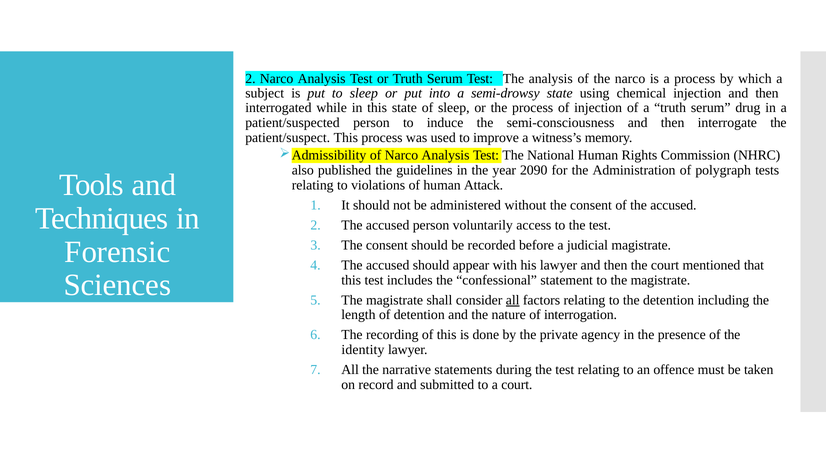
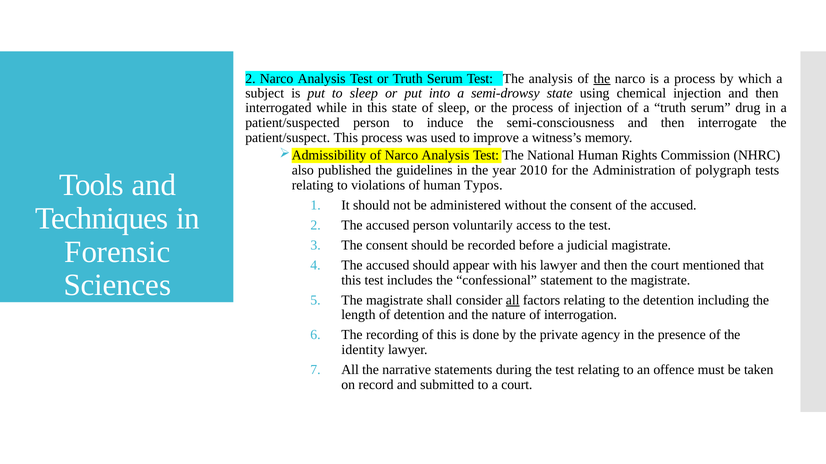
the underline: none -> present (602, 79)
2090: 2090 -> 2010 (534, 170)
Attack: Attack -> Typos (483, 185)
